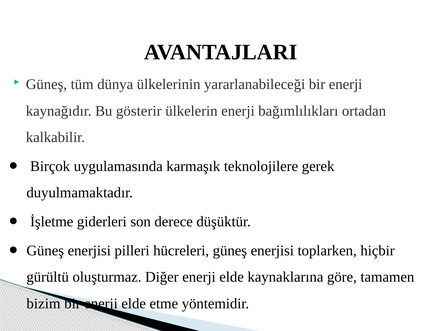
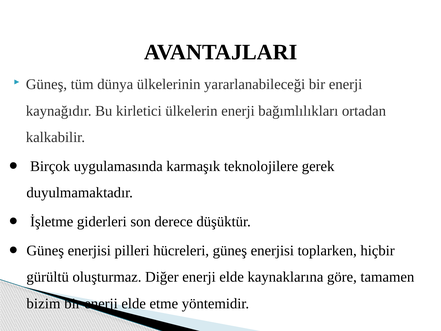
gösterir: gösterir -> kirletici (139, 111)
